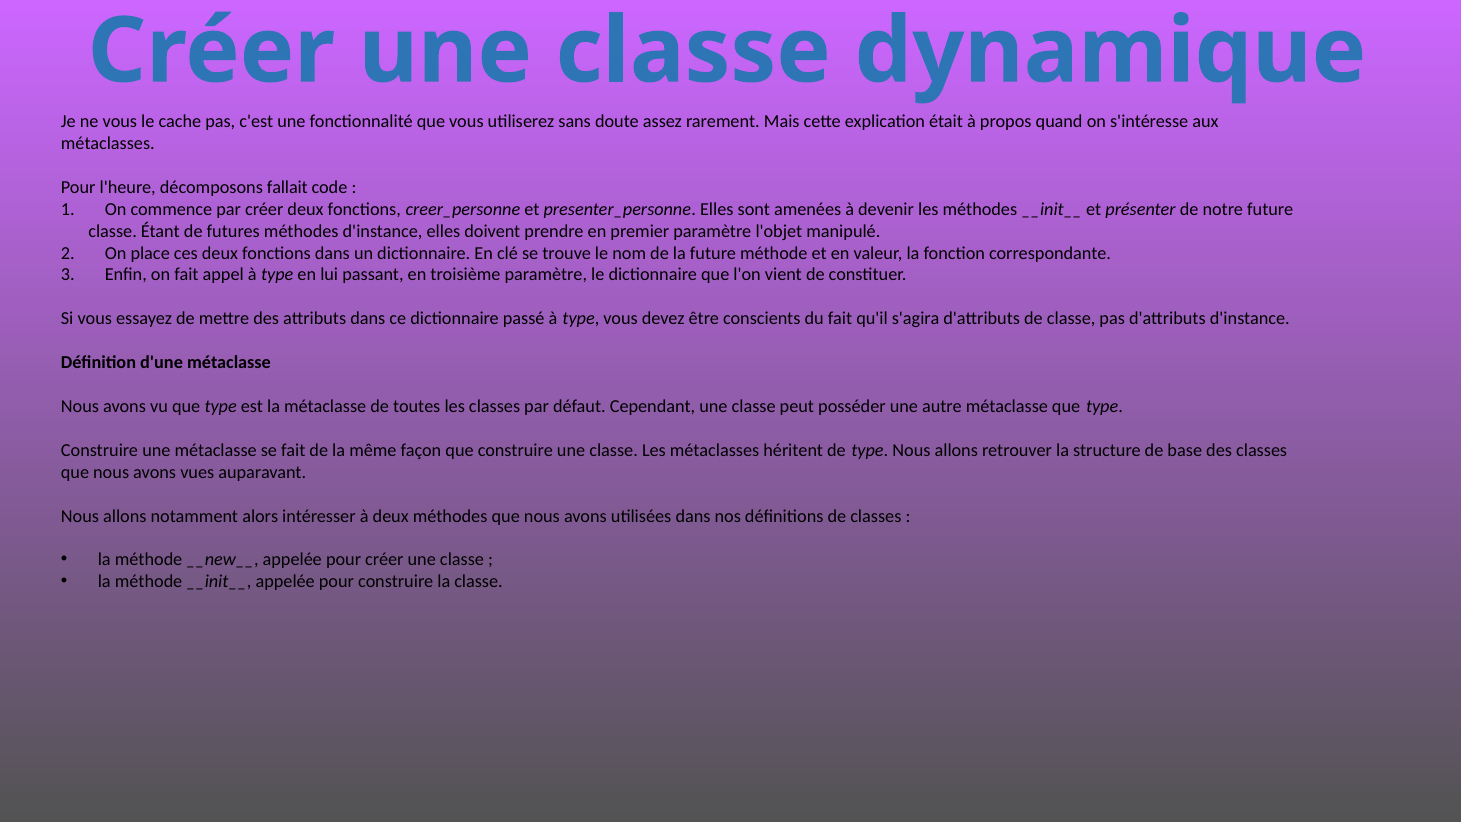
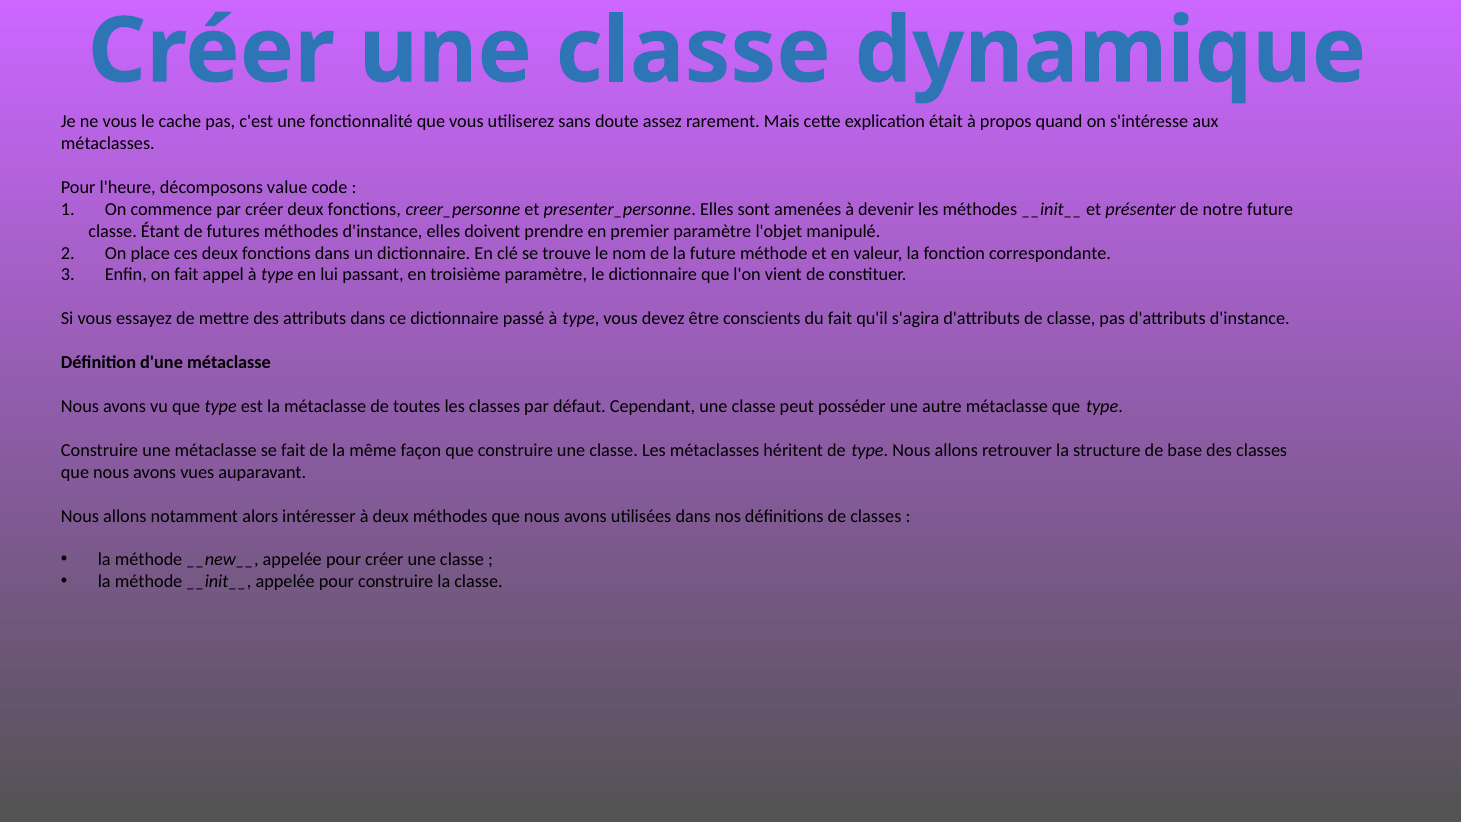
fallait: fallait -> value (287, 187)
